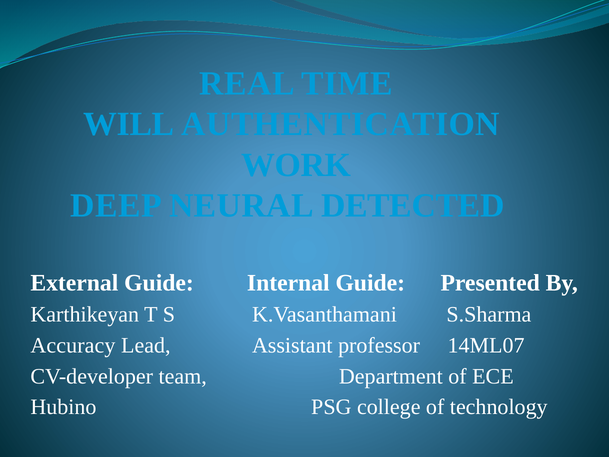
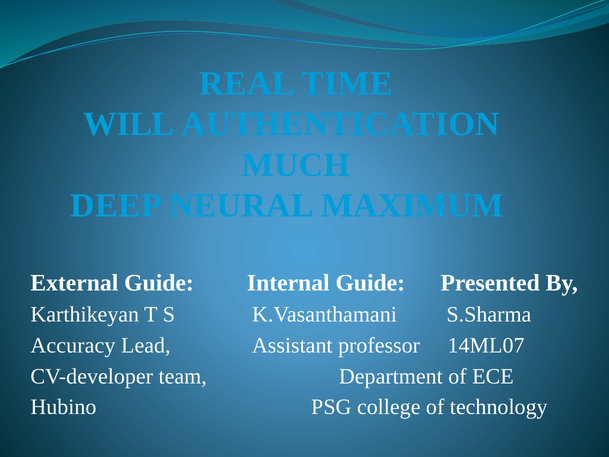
WORK: WORK -> MUCH (296, 165)
DETECTED: DETECTED -> MAXIMUM (413, 205)
